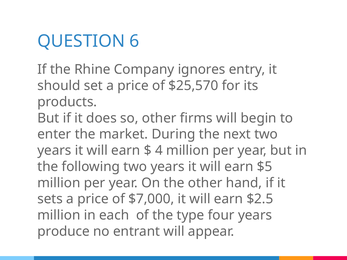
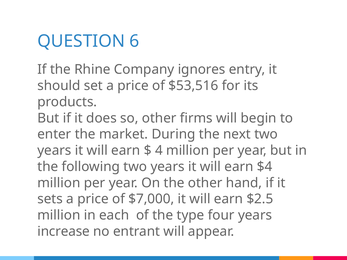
$25,570: $25,570 -> $53,516 (193, 86)
$5: $5 -> $4 (265, 167)
produce: produce -> increase (64, 232)
